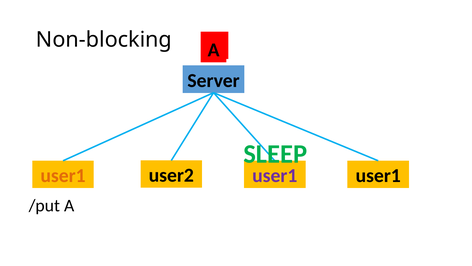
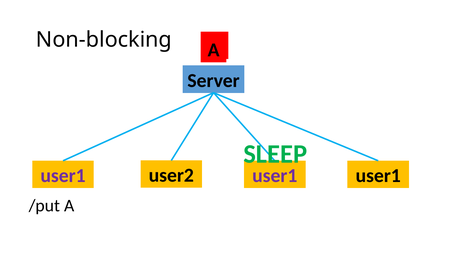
user1 colour: orange -> purple (63, 175)
